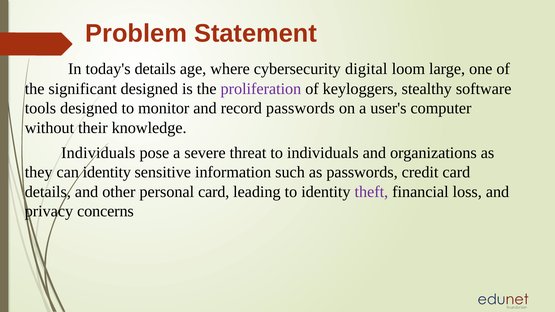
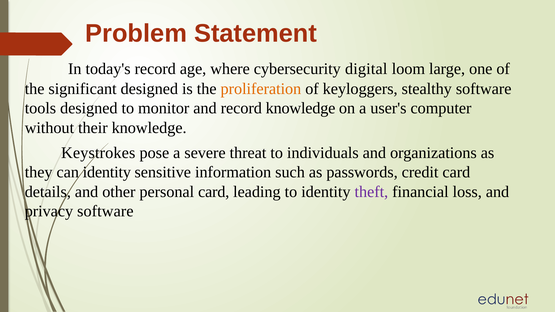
today's details: details -> record (155, 69)
proliferation colour: purple -> orange (261, 89)
record passwords: passwords -> knowledge (301, 108)
Individuals: Individuals -> Keystrokes (98, 153)
privacy concerns: concerns -> software (105, 211)
